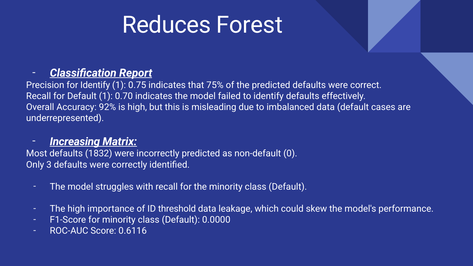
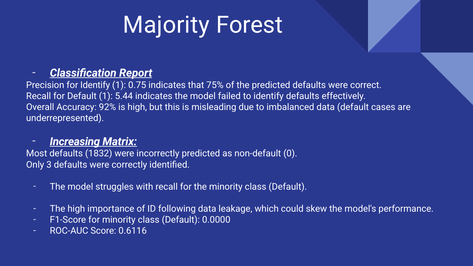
Reduces: Reduces -> Majority (166, 25)
0.70: 0.70 -> 5.44 (124, 96)
threshold: threshold -> following (177, 209)
